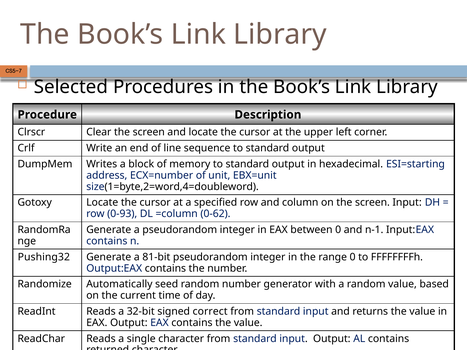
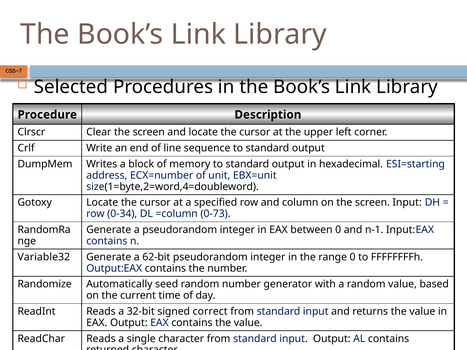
0-93: 0-93 -> 0-34 (122, 214)
0-62: 0-62 -> 0-73 (215, 214)
Pushing32: Pushing32 -> Variable32 (44, 257)
81-bit: 81-bit -> 62-bit (156, 257)
